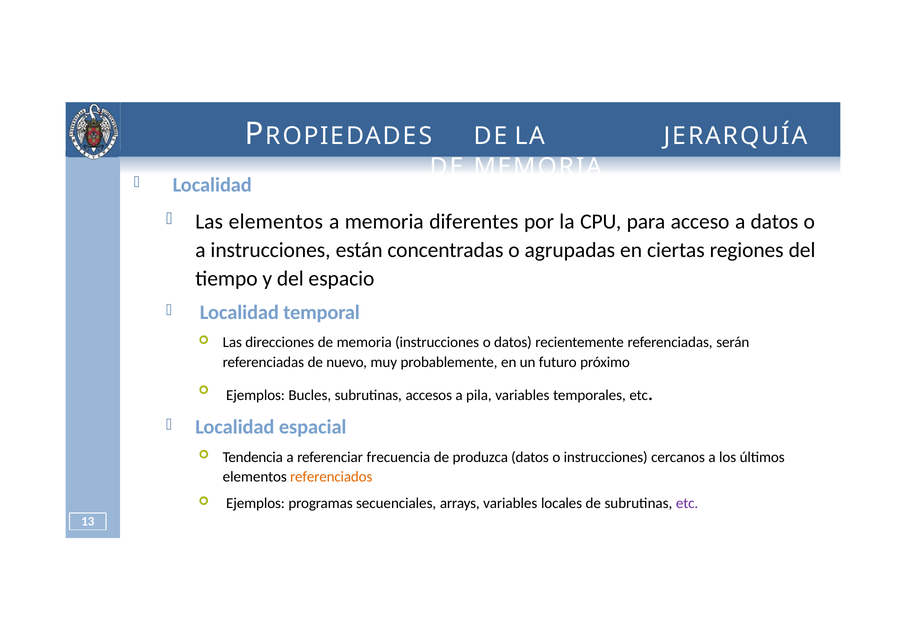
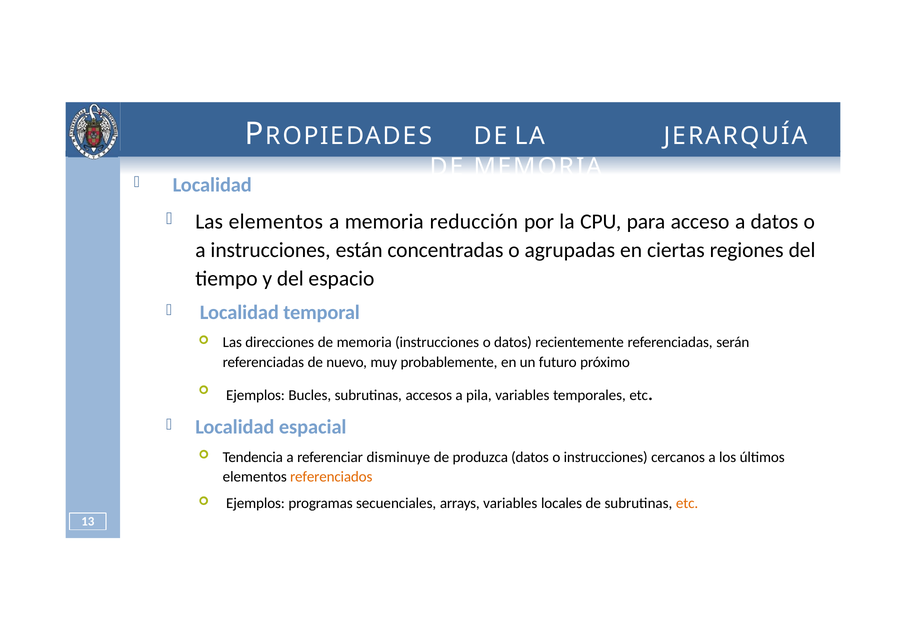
diferentes: diferentes -> reducción (474, 222)
frecuencia: frecuencia -> disminuye (398, 457)
etc colour: purple -> orange (687, 503)
